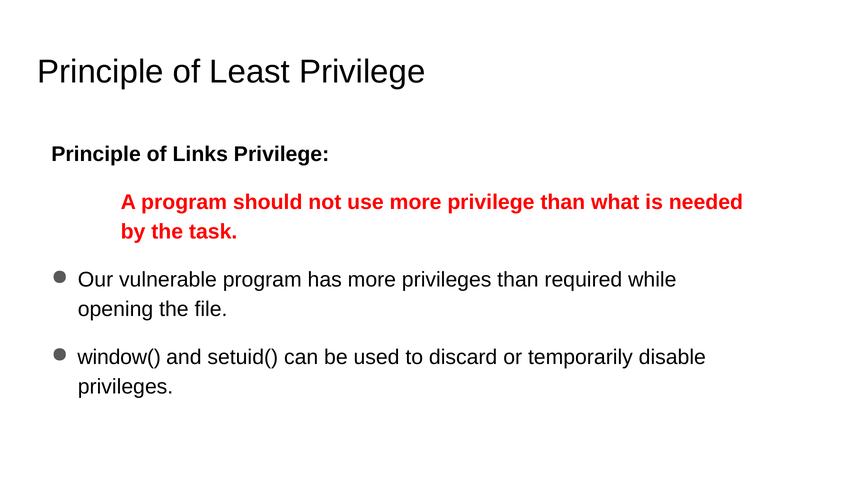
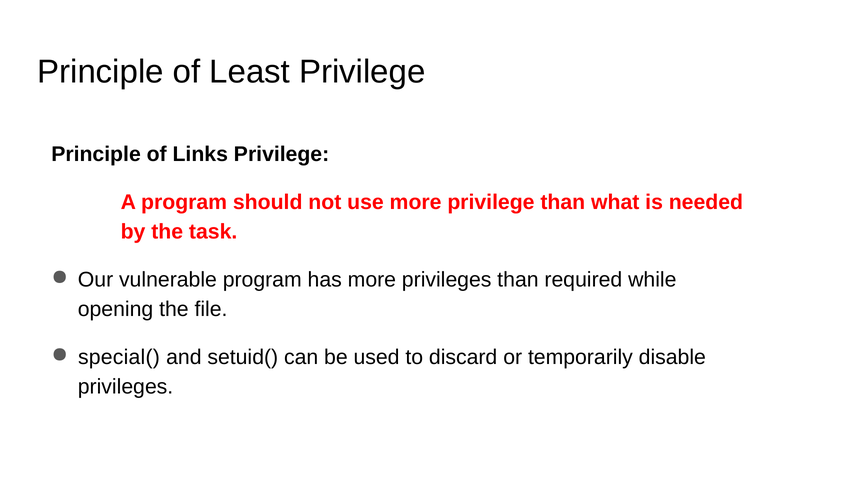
window(: window( -> special( (119, 357)
